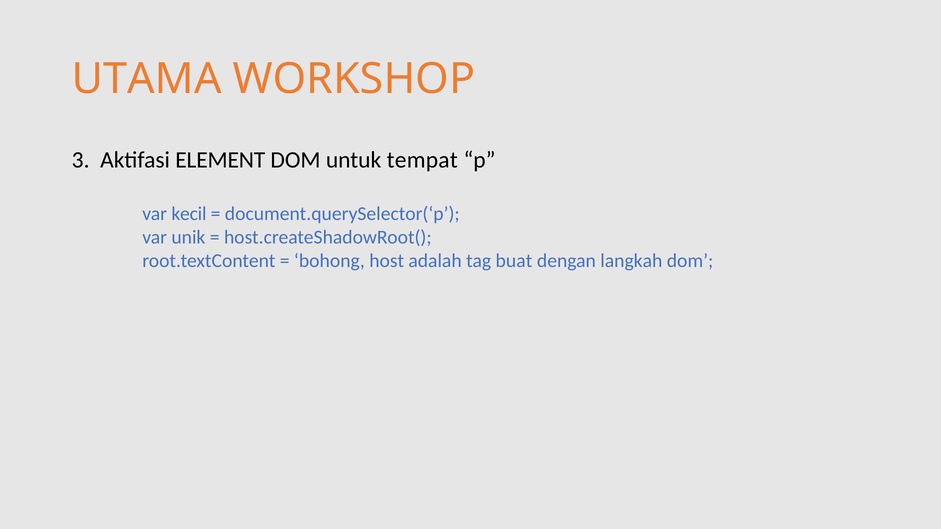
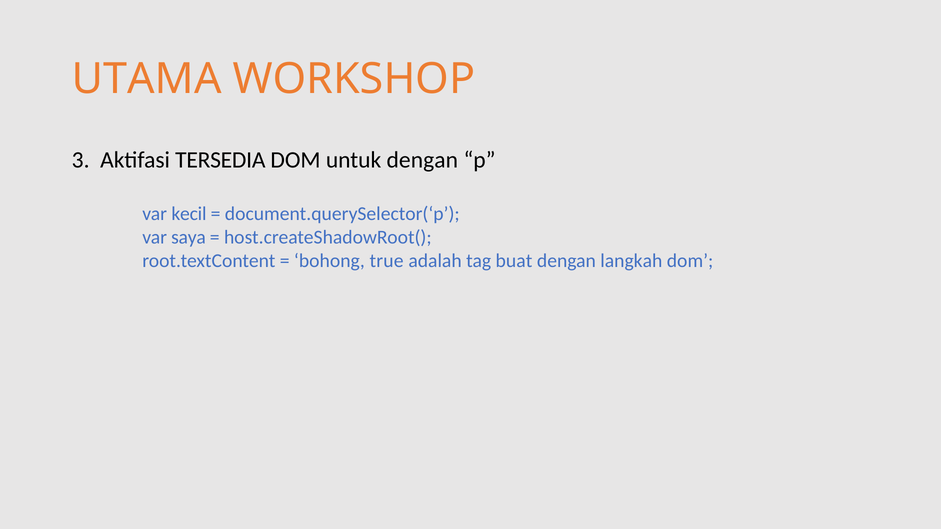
ELEMENT: ELEMENT -> TERSEDIA (220, 160)
untuk tempat: tempat -> dengan (422, 160)
unik: unik -> saya (189, 238)
host: host -> true (387, 261)
